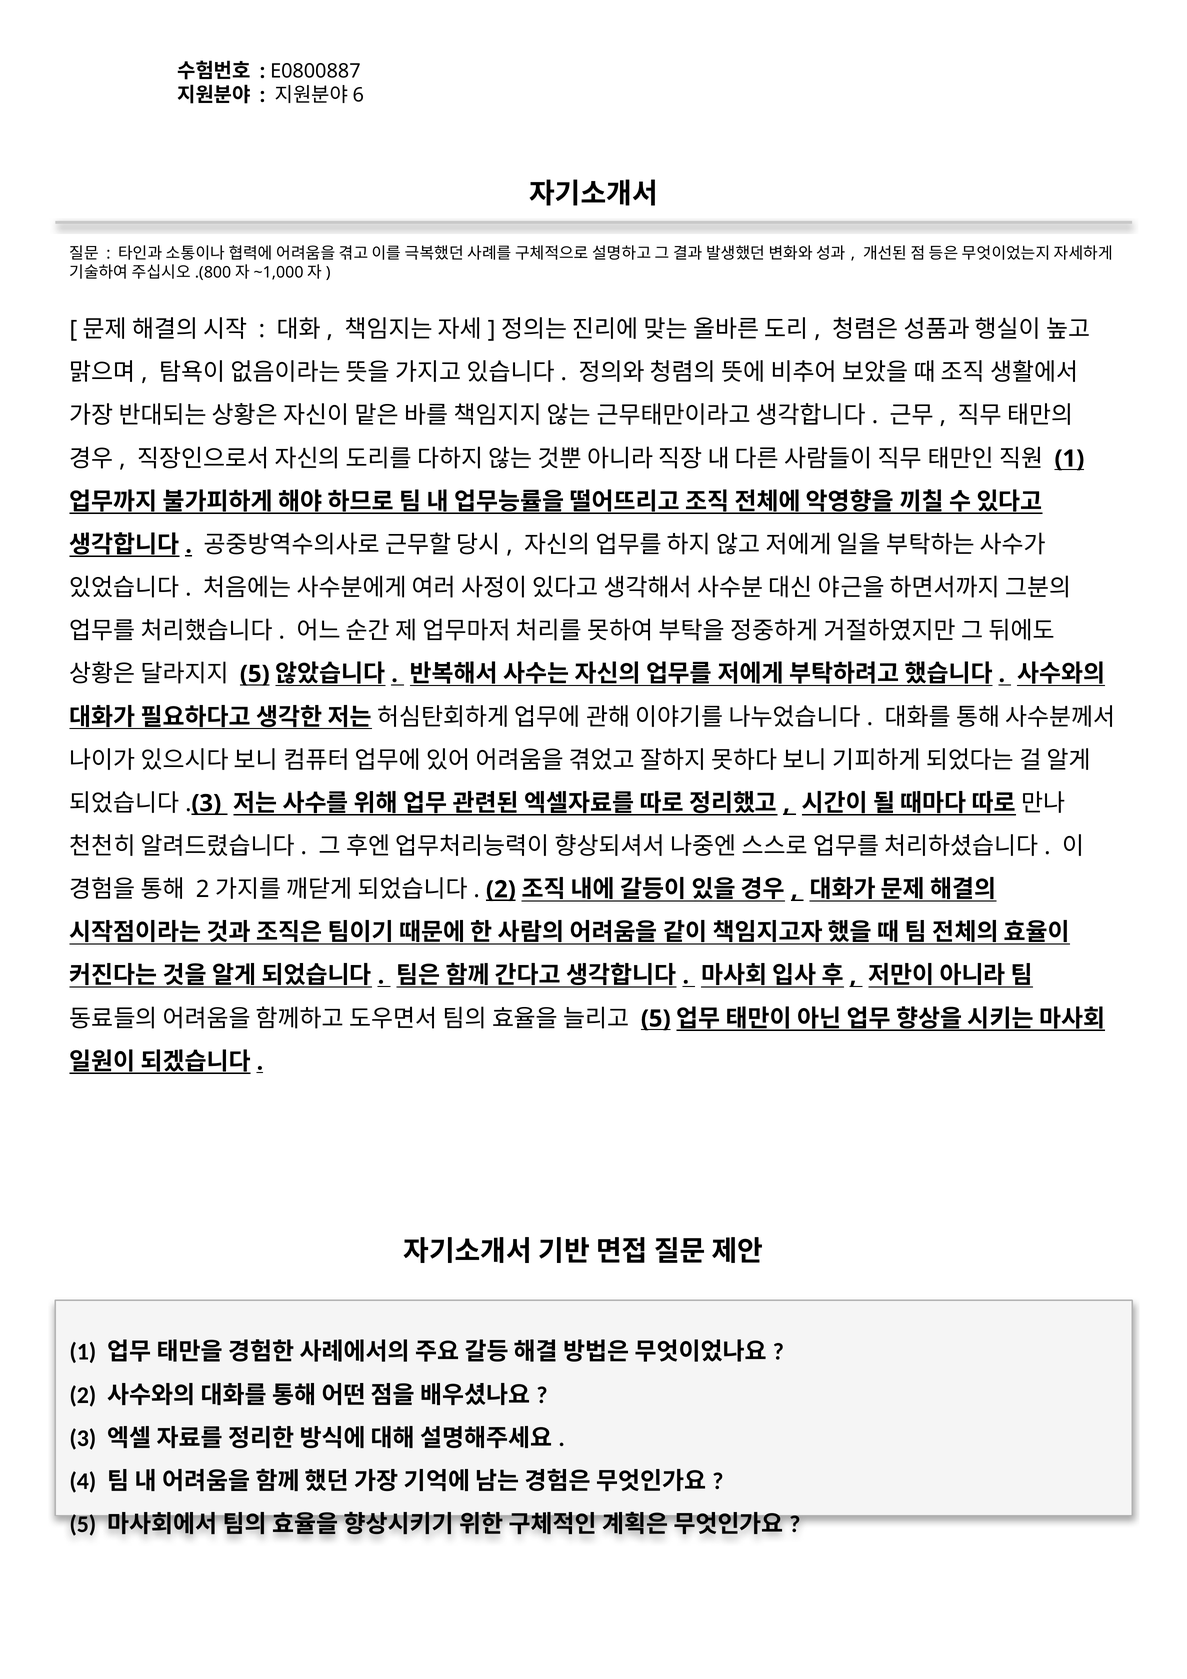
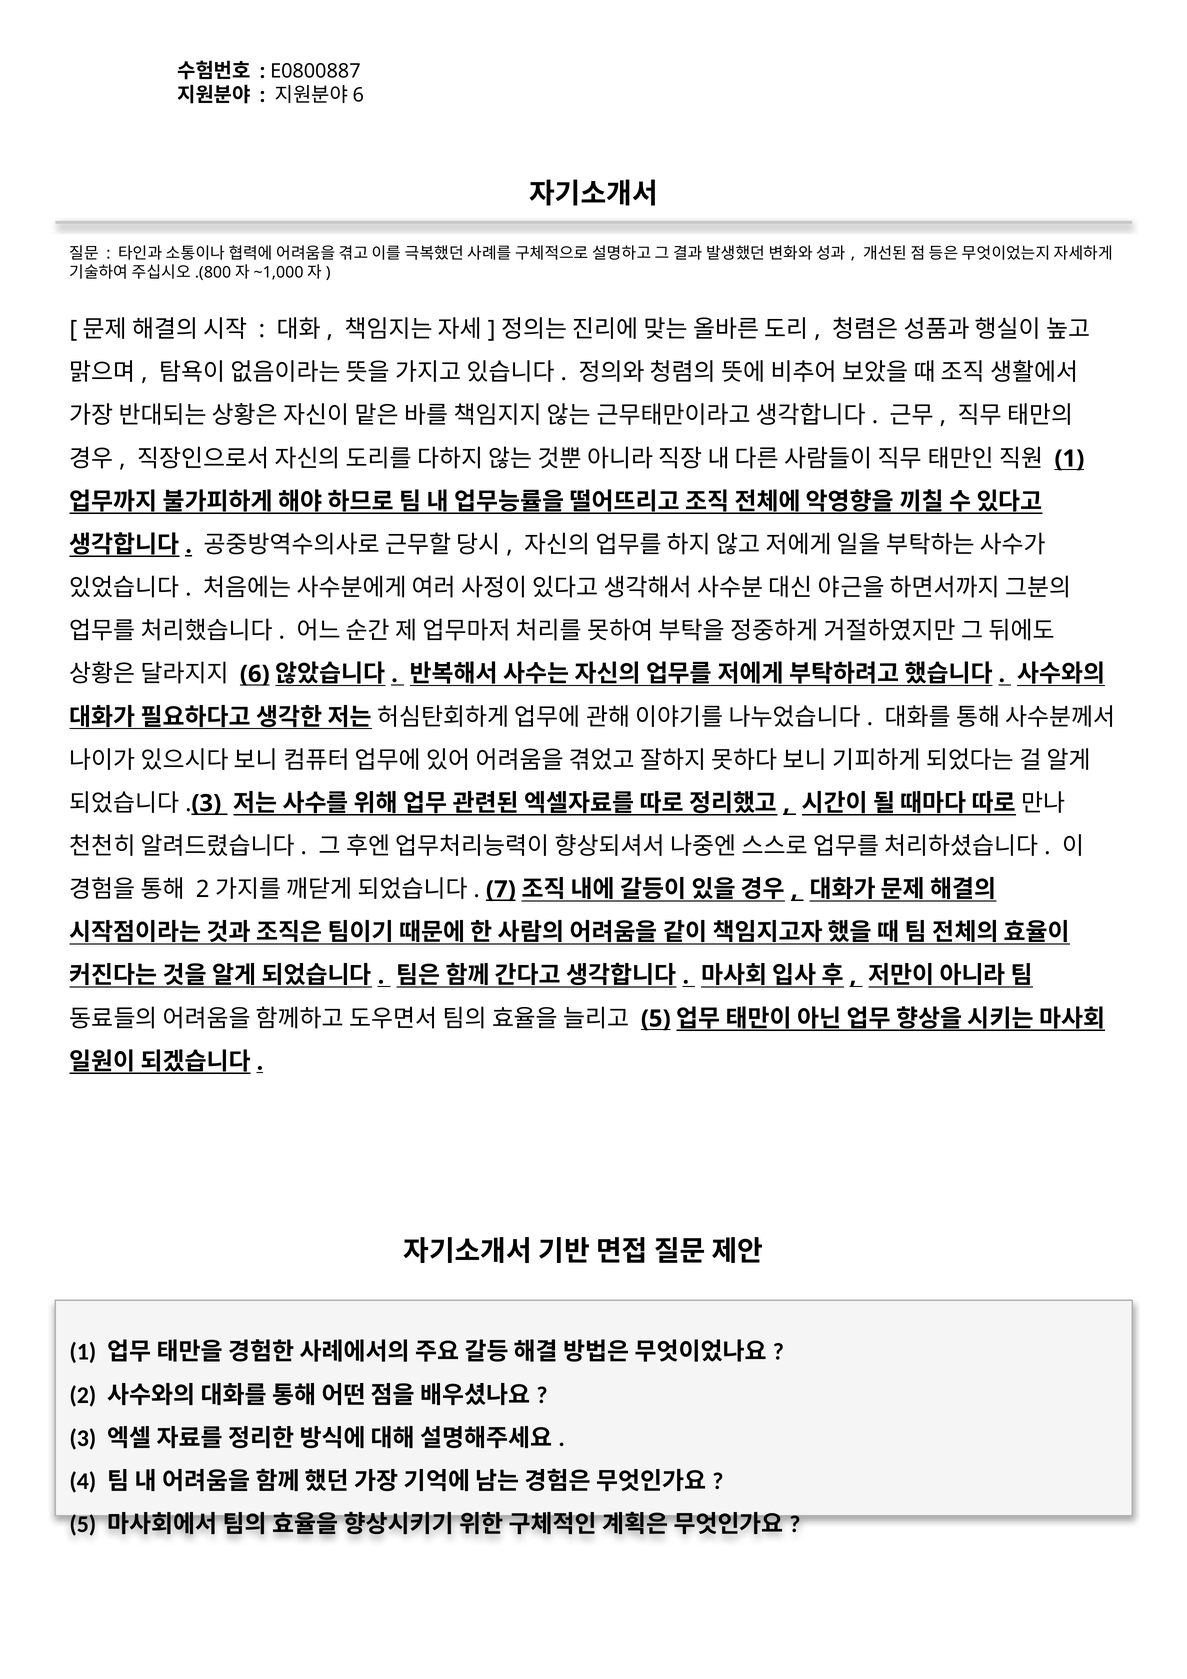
5: 5 -> 6 (255, 674)
2: 2 -> 7 (501, 889)
